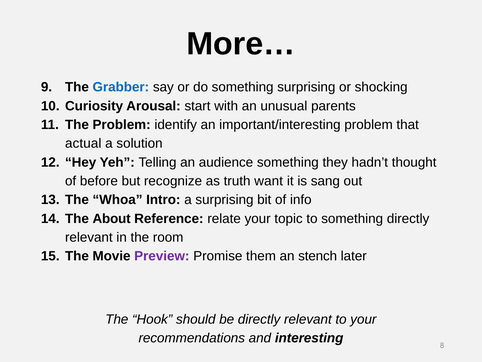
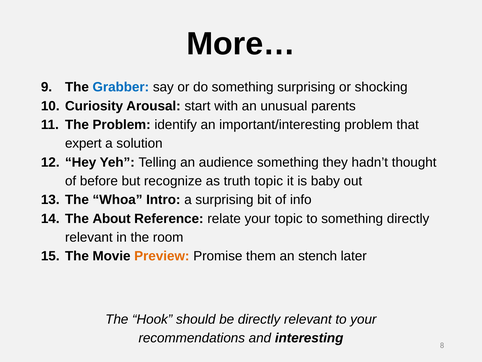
actual: actual -> expert (83, 143)
truth want: want -> topic (269, 181)
sang: sang -> baby (325, 181)
Preview colour: purple -> orange (162, 256)
